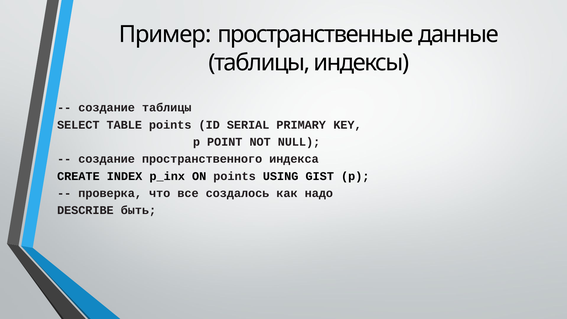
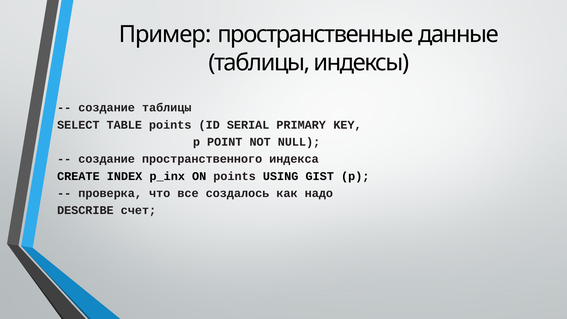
быть: быть -> счет (138, 210)
